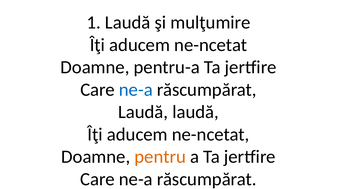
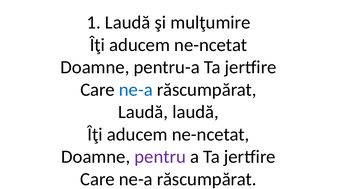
pentru colour: orange -> purple (160, 157)
